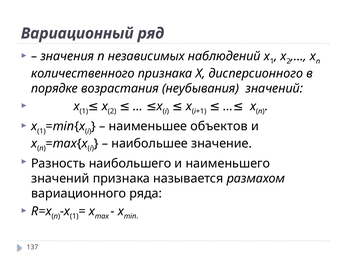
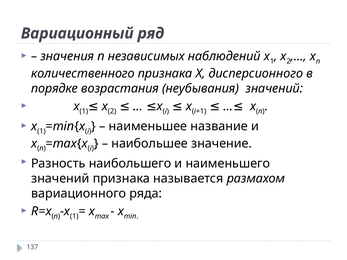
объектов: объектов -> название (219, 126)
